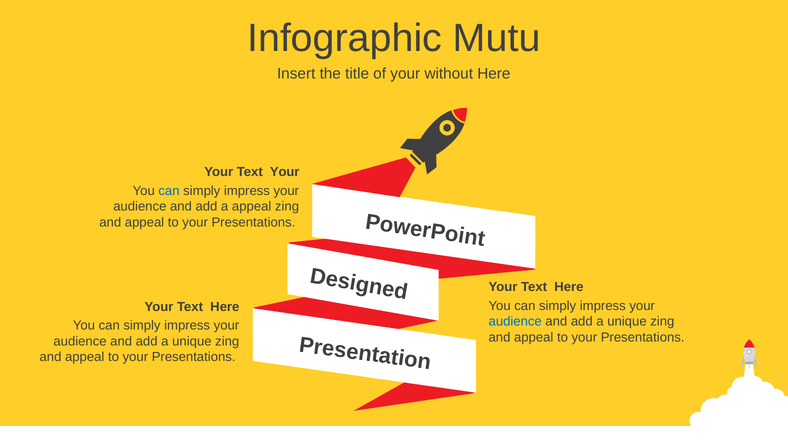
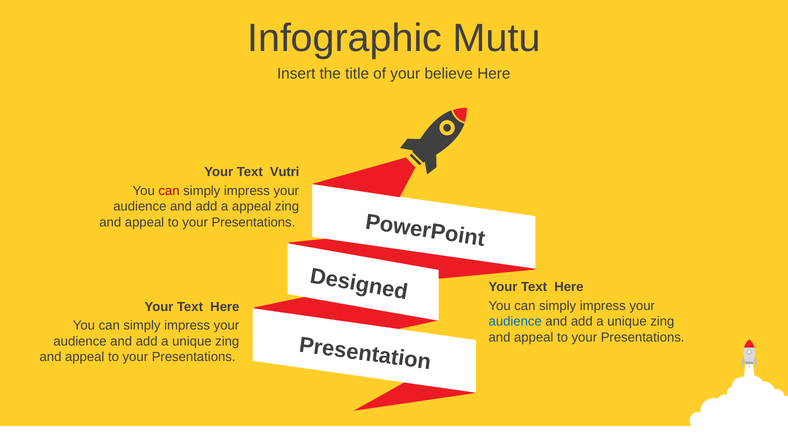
without: without -> believe (449, 74)
Text Your: Your -> Vutri (285, 172)
can colour: blue -> red (169, 191)
